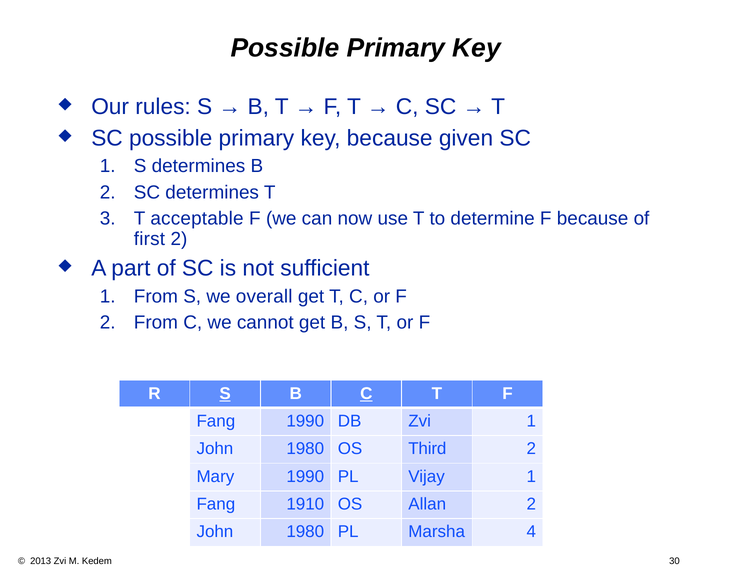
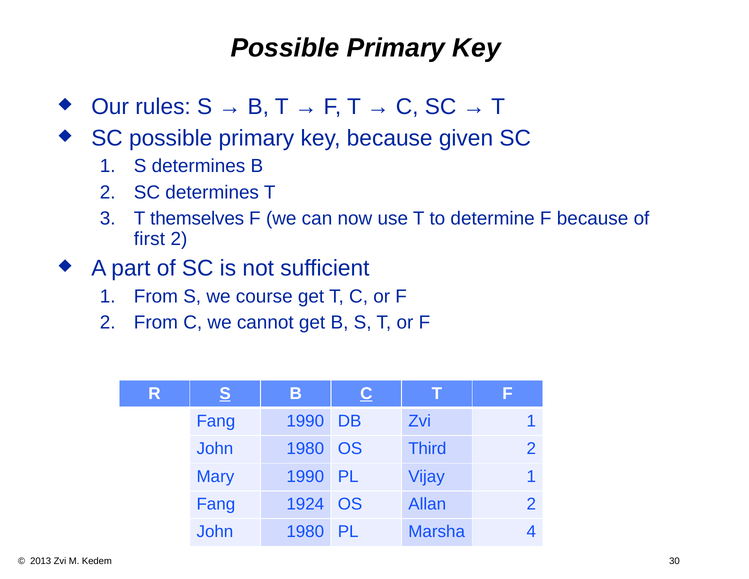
acceptable: acceptable -> themselves (197, 218)
overall: overall -> course (264, 296)
1910: 1910 -> 1924 (305, 504)
